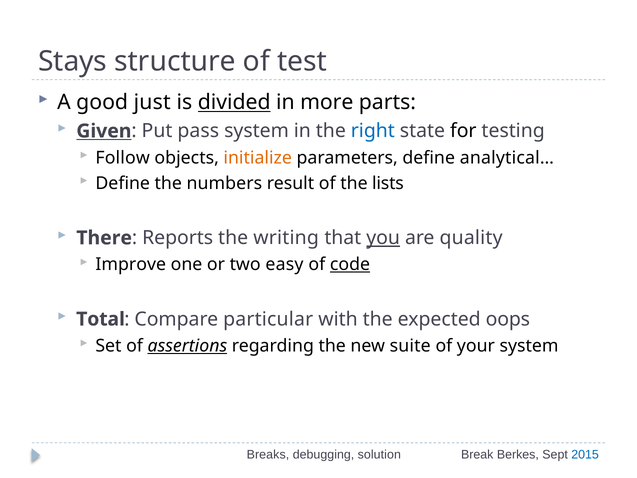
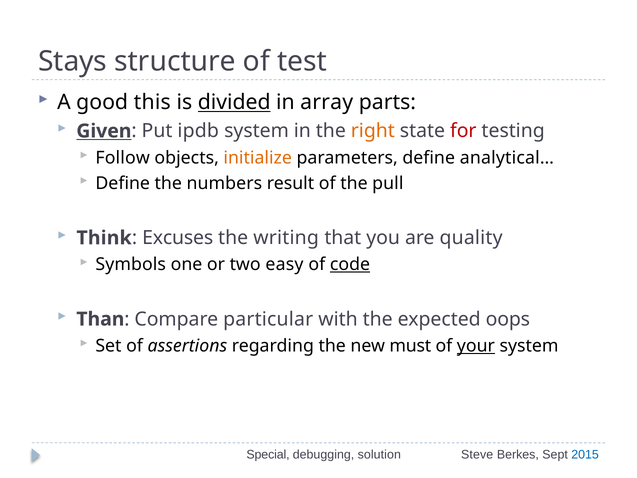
just: just -> this (152, 102)
more: more -> array (327, 102)
pass: pass -> ipdb (198, 131)
right colour: blue -> orange (373, 131)
for colour: black -> red (463, 131)
lists: lists -> pull (388, 183)
There: There -> Think (104, 238)
Reports: Reports -> Excuses (178, 238)
you underline: present -> none (383, 238)
Improve: Improve -> Symbols (131, 264)
Total: Total -> Than (100, 319)
assertions underline: present -> none (187, 346)
suite: suite -> must (410, 346)
your underline: none -> present (476, 346)
Breaks: Breaks -> Special (268, 454)
Break: Break -> Steve (477, 454)
